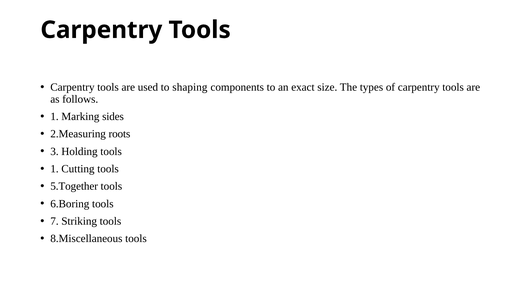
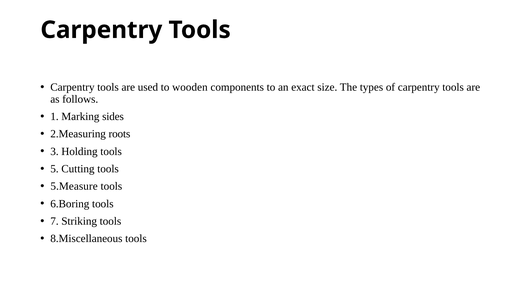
shaping: shaping -> wooden (190, 87)
1: 1 -> 5 (54, 169)
5.Together: 5.Together -> 5.Measure (74, 186)
